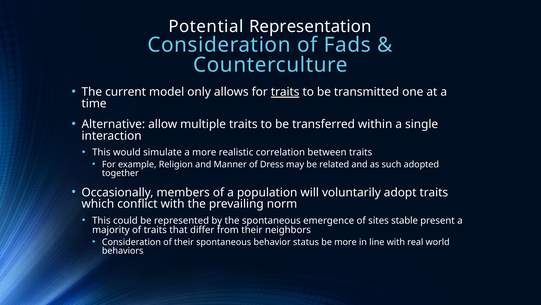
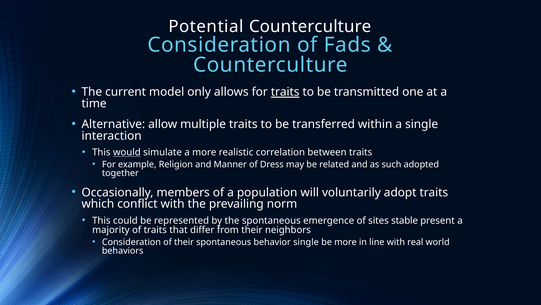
Potential Representation: Representation -> Counterculture (310, 26)
would underline: none -> present (127, 152)
behavior status: status -> single (306, 242)
